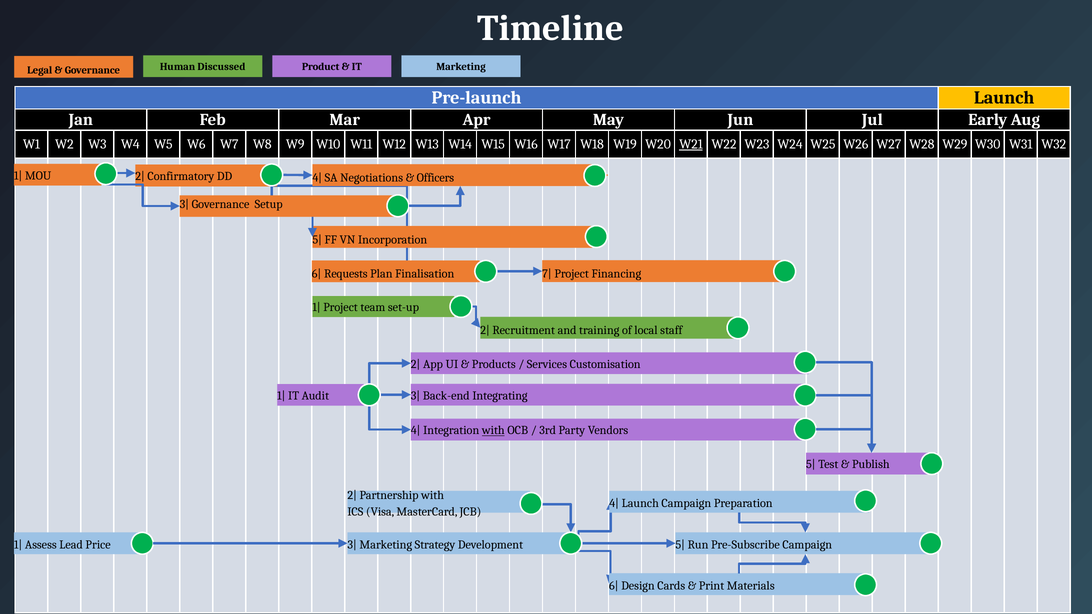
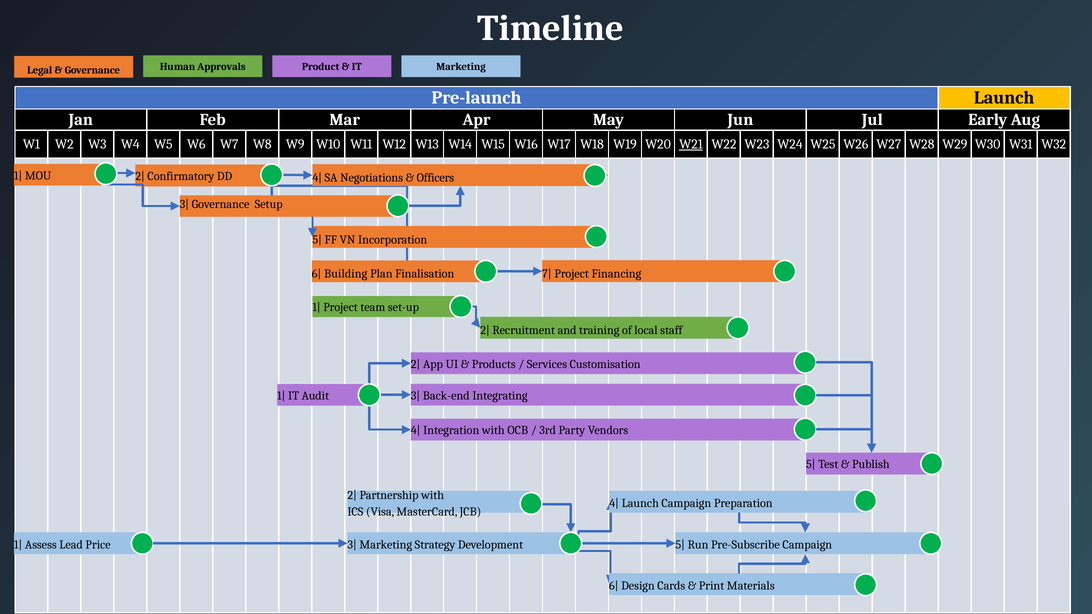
Discussed: Discussed -> Approvals (221, 67)
Requests: Requests -> Building (346, 274)
with underline: present -> none (493, 431)
